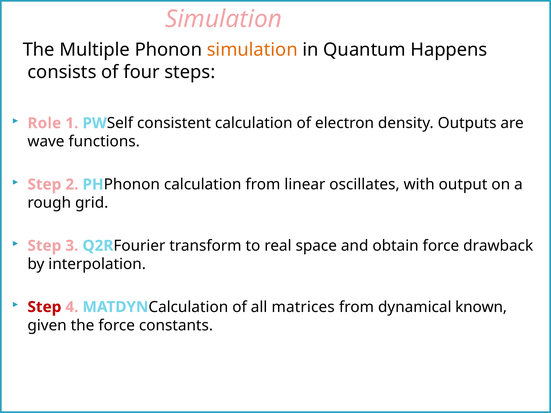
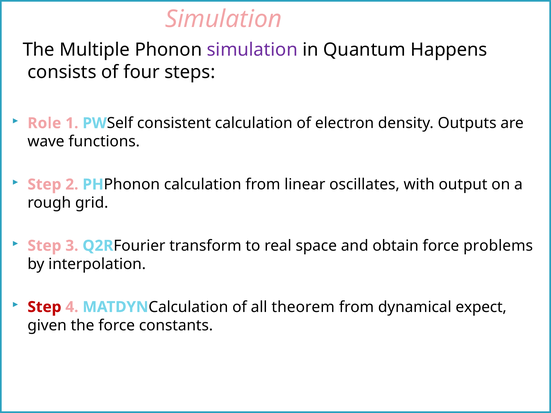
simulation colour: orange -> purple (252, 50)
drawback: drawback -> problems (498, 246)
matrices: matrices -> theorem (303, 307)
known: known -> expect (481, 307)
